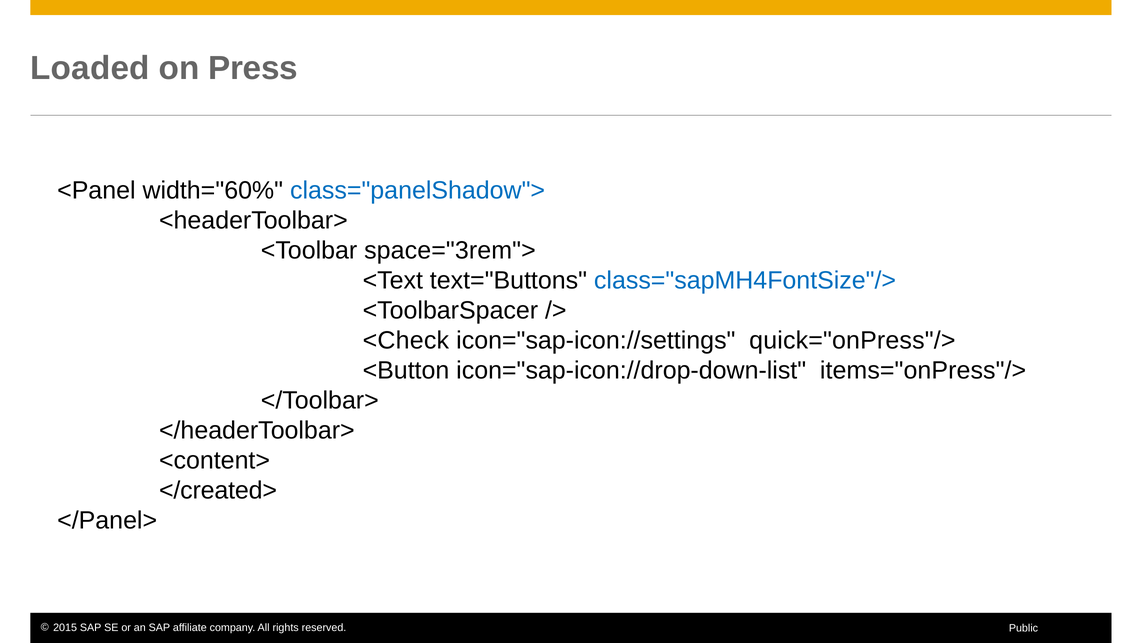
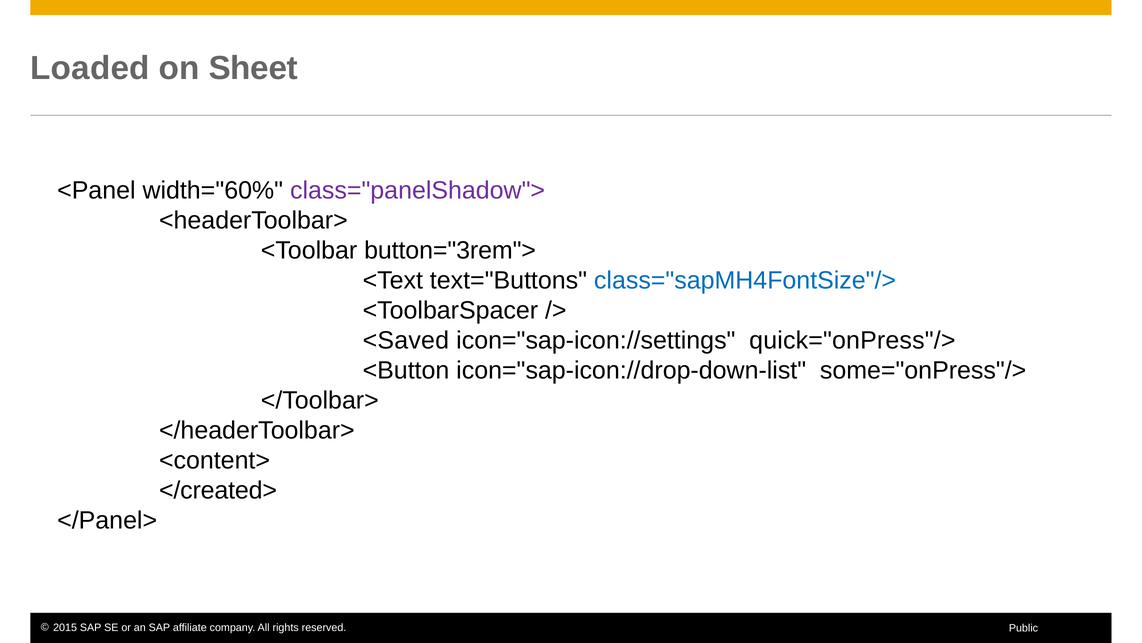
Press: Press -> Sheet (253, 68)
class="panelShadow"> colour: blue -> purple (418, 190)
space="3rem">: space="3rem"> -> button="3rem"> (450, 250)
<Check: <Check -> <Saved (406, 340)
items="onPress"/>: items="onPress"/> -> some="onPress"/> (923, 370)
